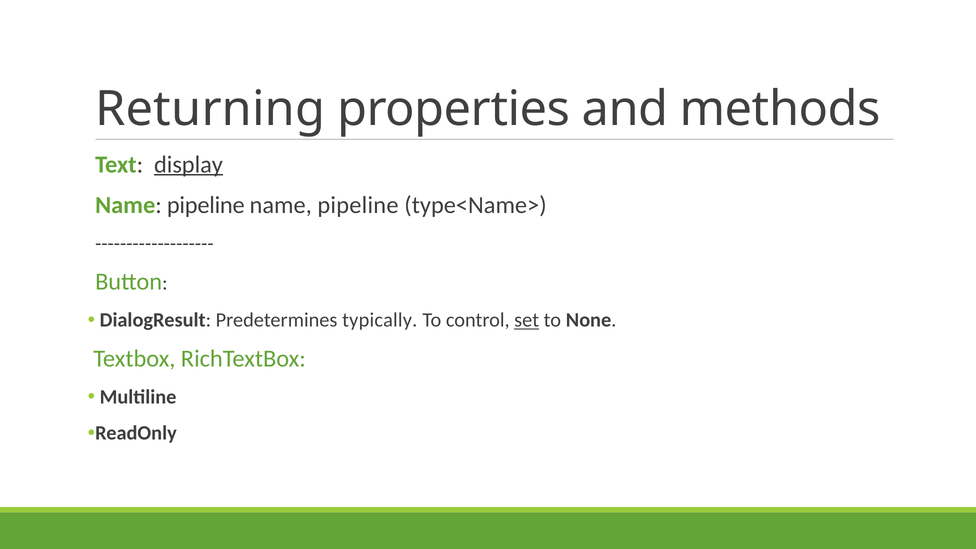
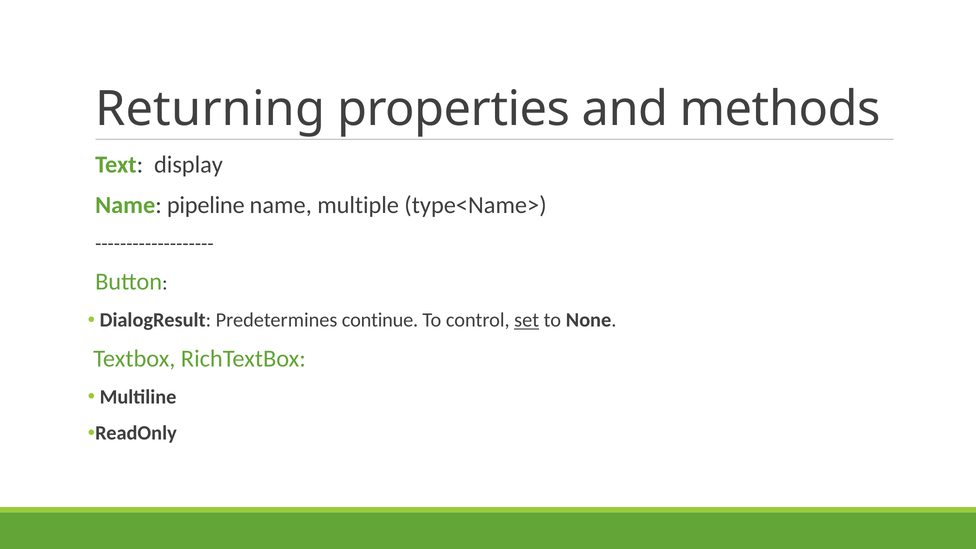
display underline: present -> none (188, 164)
pipeline: pipeline -> multiple (358, 205)
typically: typically -> continue (380, 320)
